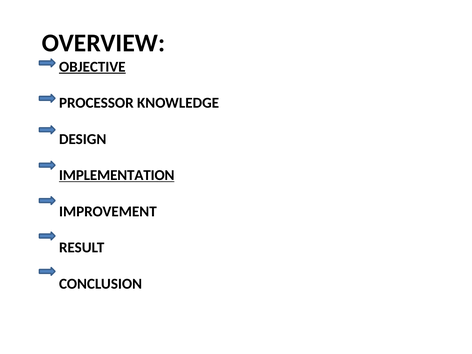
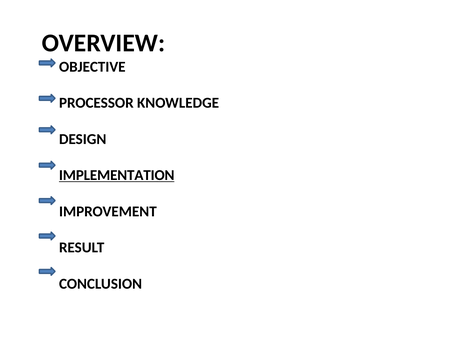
OBJECTIVE underline: present -> none (92, 67)
